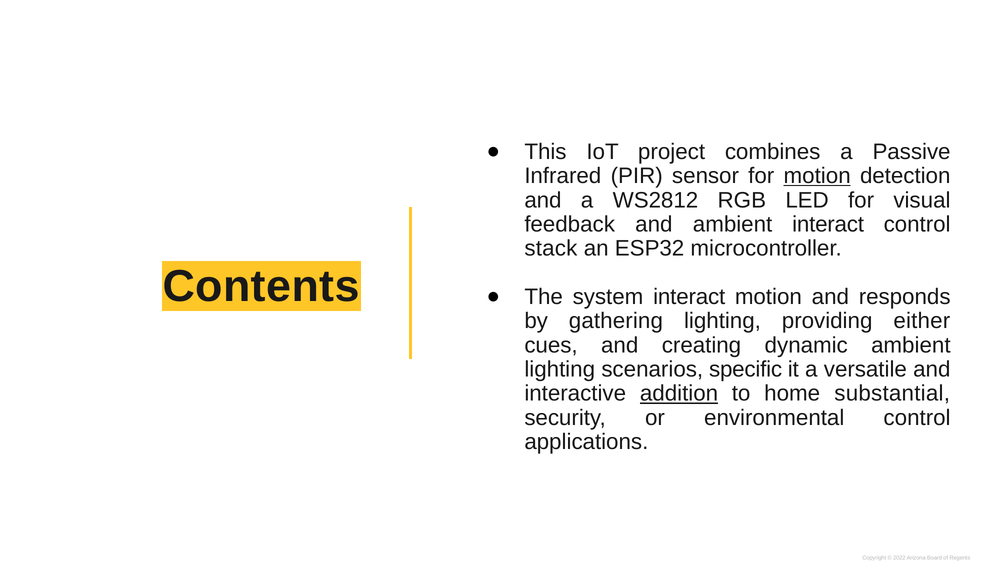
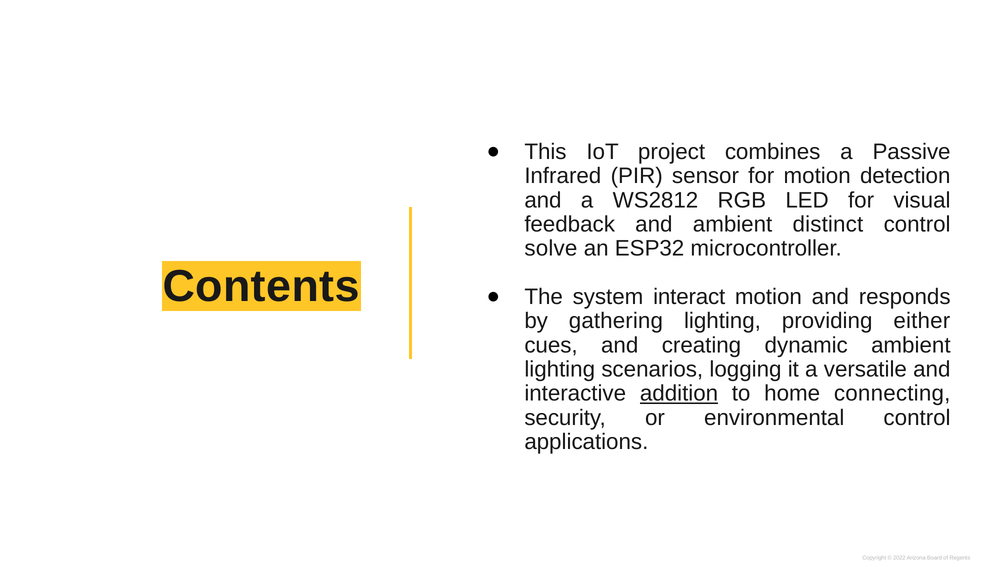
motion underline: present -> none (817, 176)
ambient interact: interact -> distinct (828, 224)
stack: stack -> solve (551, 248)
specific: specific -> logging (745, 369)
substantial: substantial -> connecting (892, 393)
